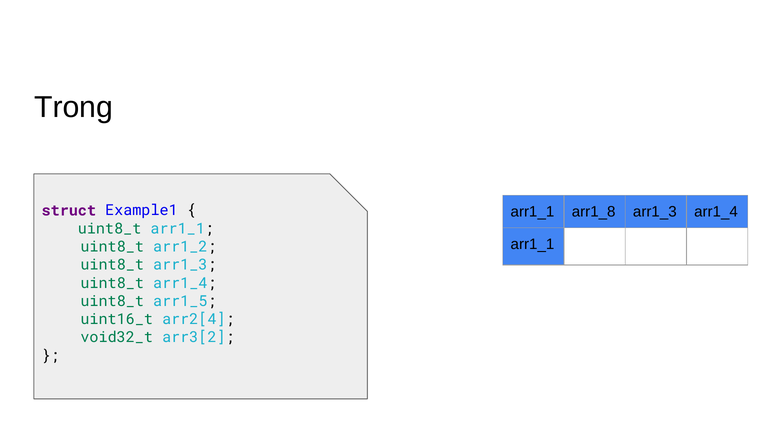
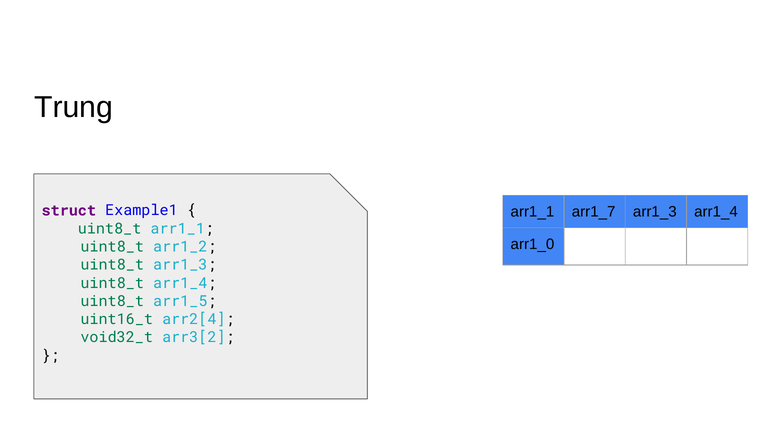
Trong: Trong -> Trung (74, 107)
arr1_8: arr1_8 -> arr1_7 (594, 212)
arr1_1: arr1_1 -> arr1_0 (532, 244)
